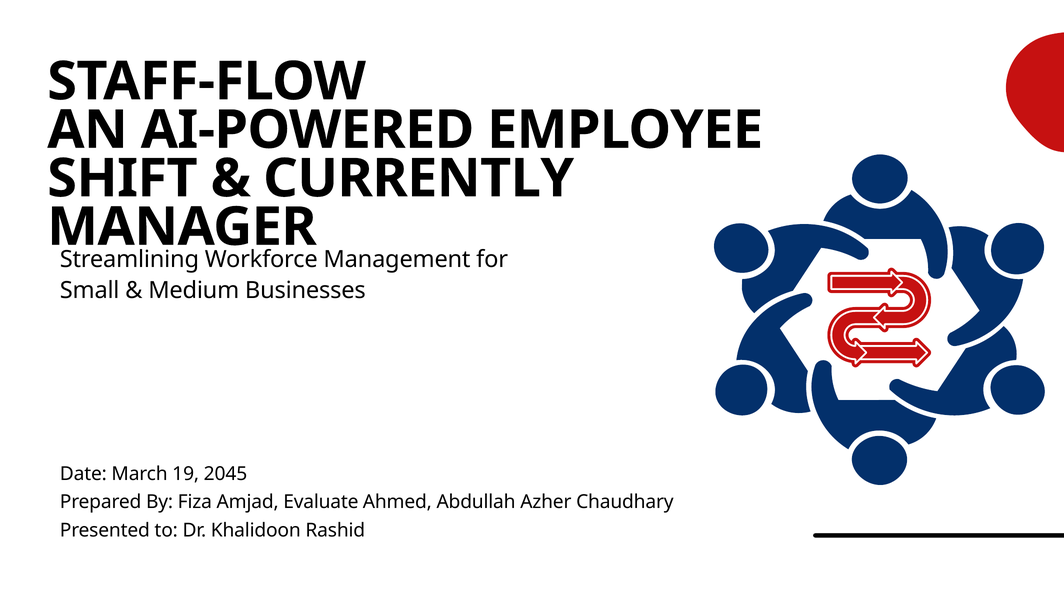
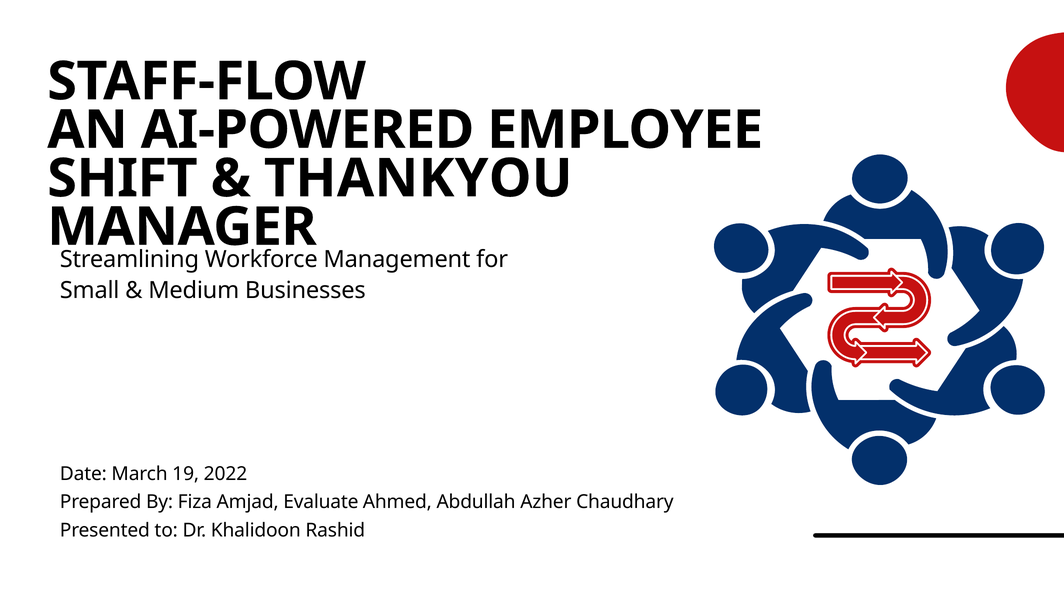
CURRENTLY: CURRENTLY -> THANKYOU (418, 179)
2045: 2045 -> 2022 (225, 474)
